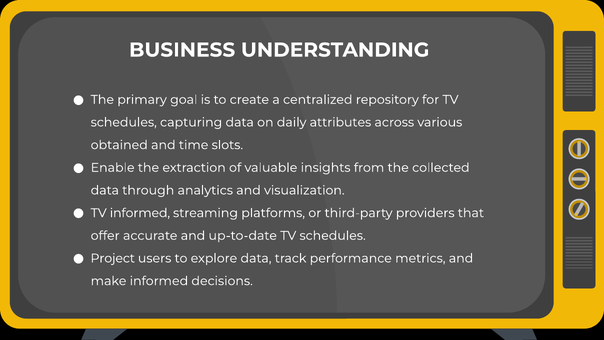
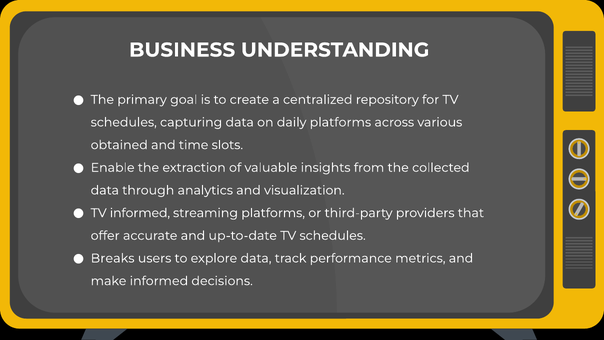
daily attributes: attributes -> platforms (340, 122)
Project: Project -> Breaks (113, 258)
